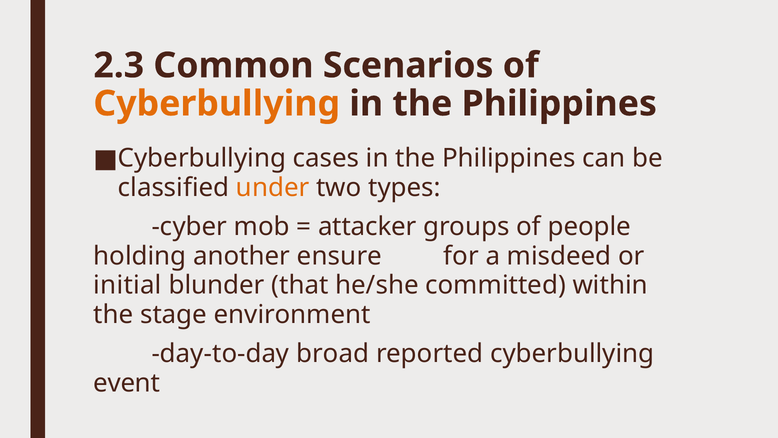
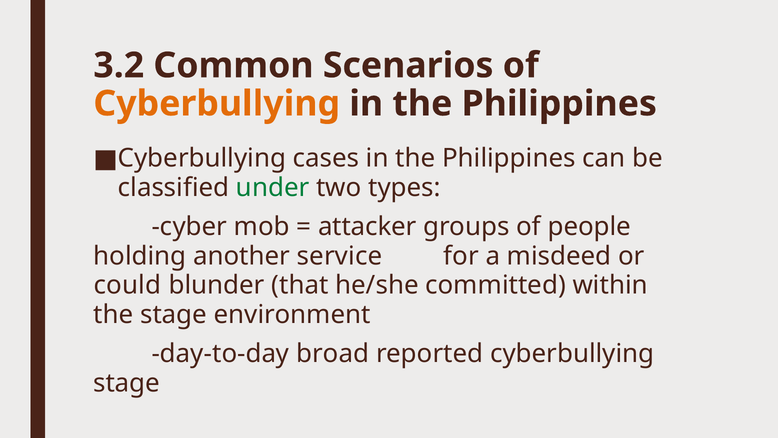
2.3: 2.3 -> 3.2 (119, 65)
under colour: orange -> green (273, 187)
ensure: ensure -> service (340, 256)
initial: initial -> could (127, 285)
event: event -> stage (127, 383)
